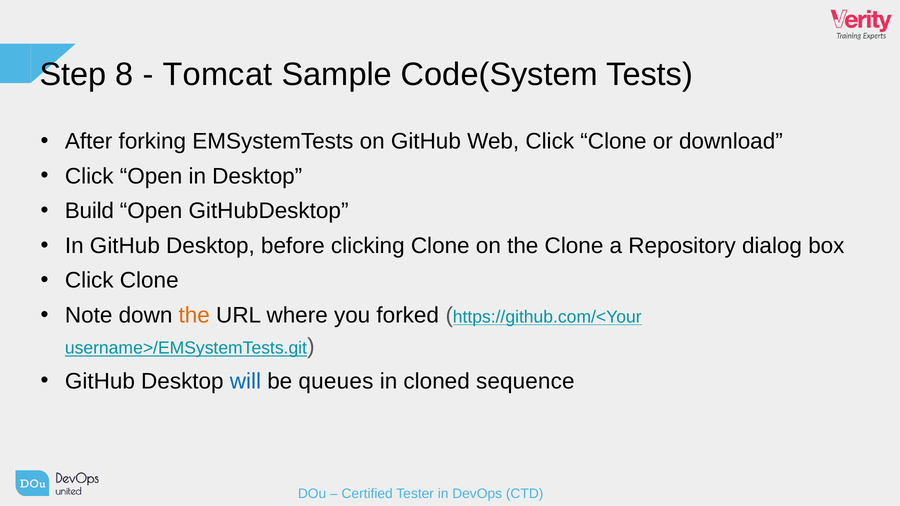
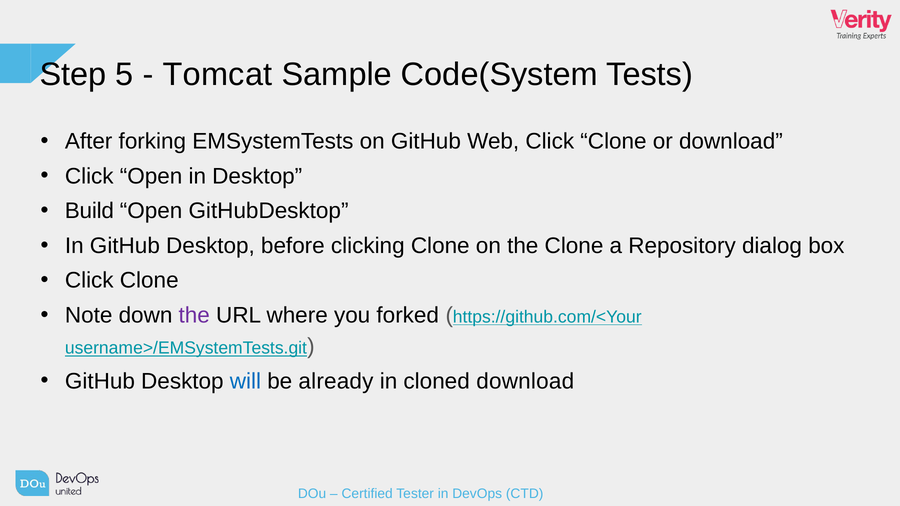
8: 8 -> 5 (125, 75)
the colour: orange -> purple (194, 316)
queues: queues -> already (336, 381)
cloned sequence: sequence -> download (525, 381)
